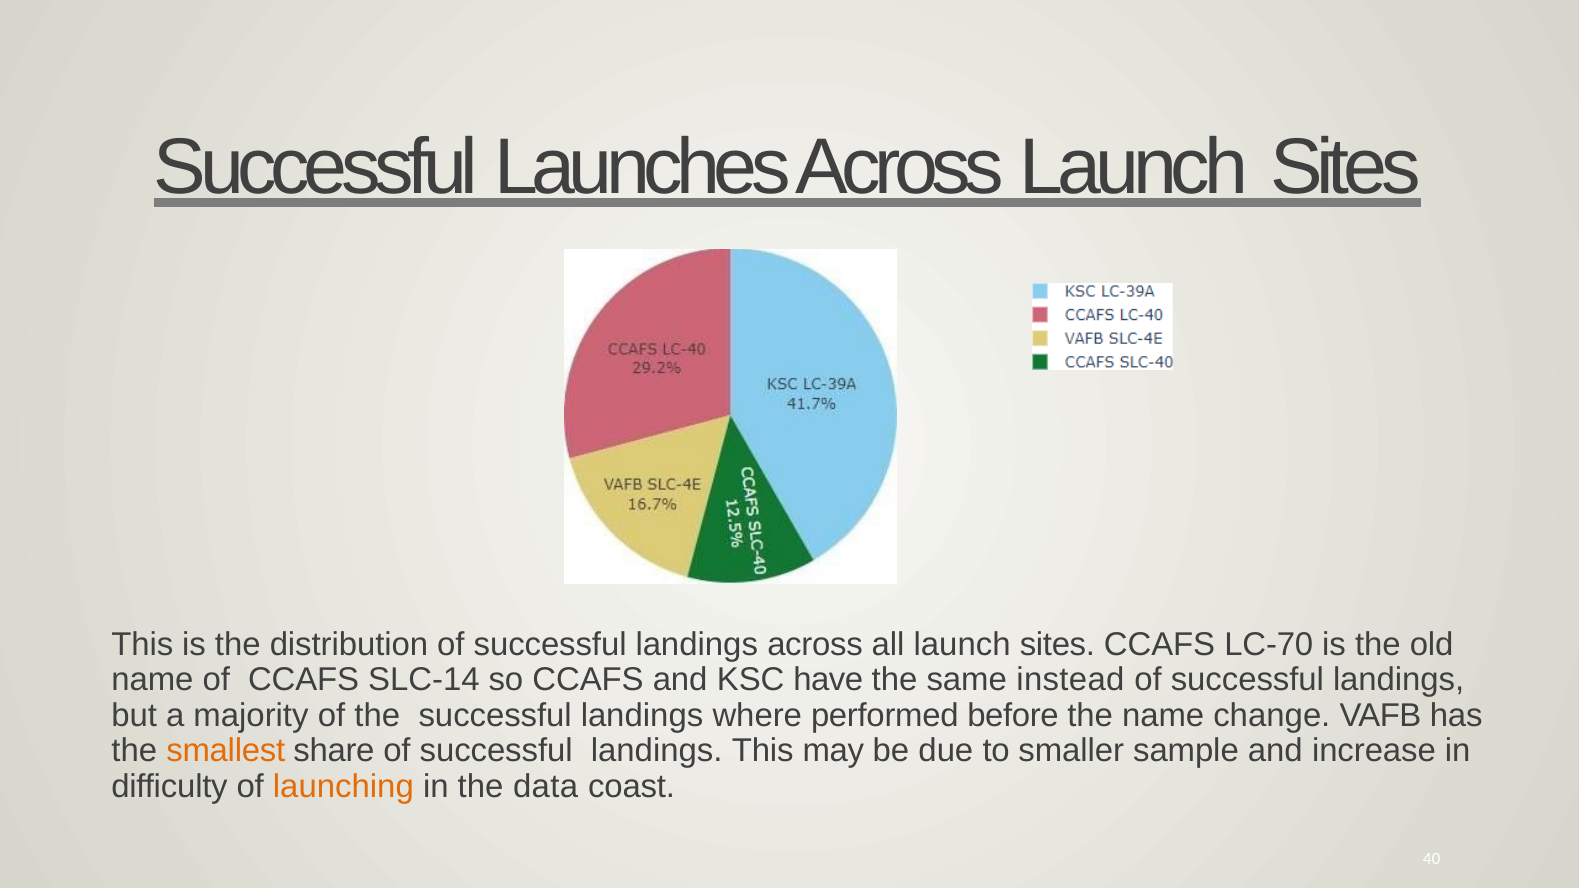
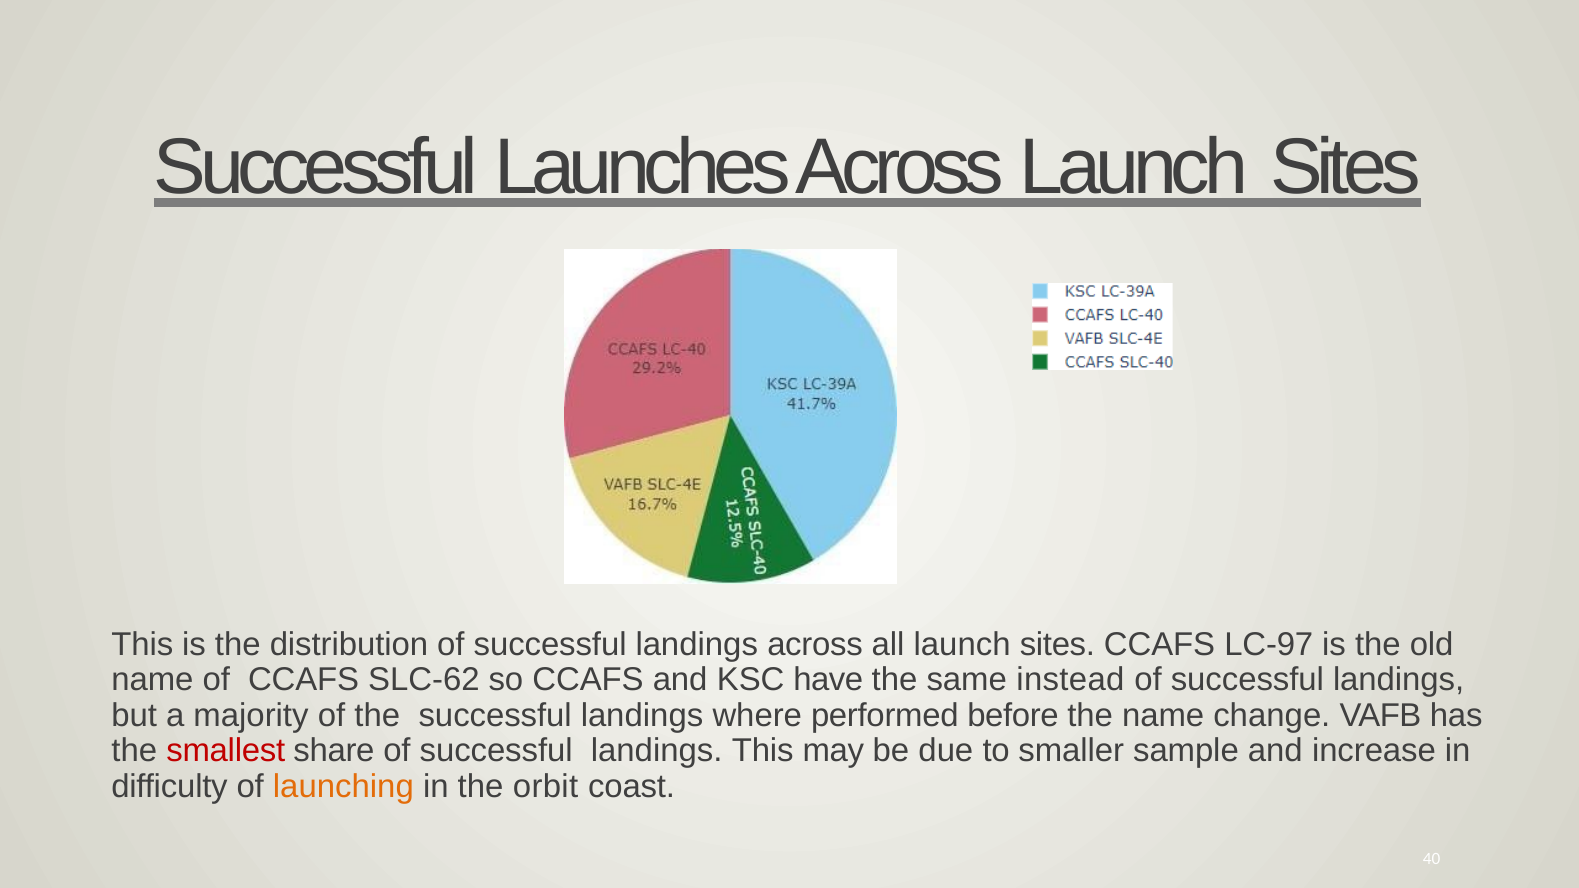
LC-70: LC-70 -> LC-97 (1269, 644)
SLC-14: SLC-14 -> SLC-62 (424, 680)
smallest colour: orange -> red (226, 751)
data: data -> orbit (546, 786)
